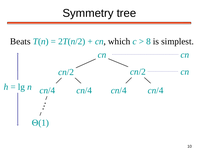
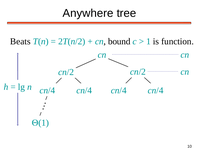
Symmetry: Symmetry -> Anywhere (88, 13)
which: which -> bound (119, 42)
8: 8 -> 1 (148, 42)
simplest: simplest -> function (178, 42)
